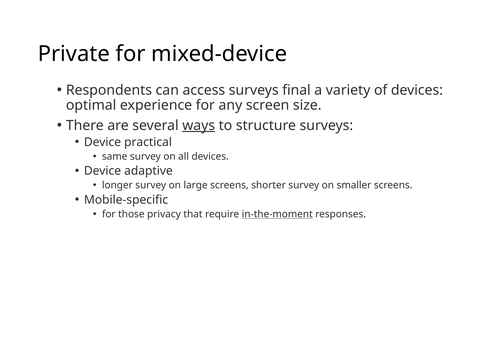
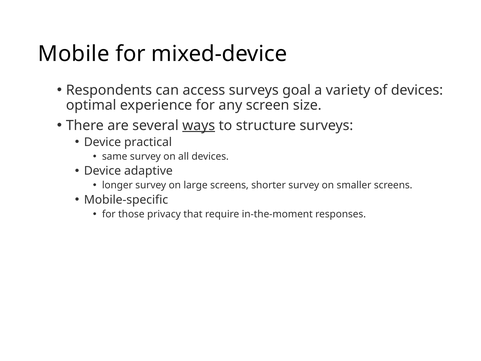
Private: Private -> Mobile (74, 54)
final: final -> goal (296, 90)
in-the-moment underline: present -> none (277, 214)
